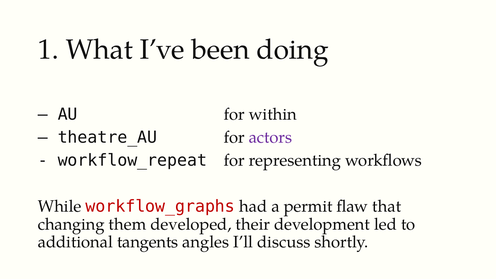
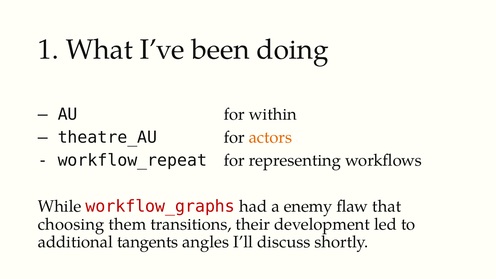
actors colour: purple -> orange (270, 137)
permit: permit -> enemy (308, 206)
changing: changing -> choosing (71, 224)
developed: developed -> transitions (191, 224)
